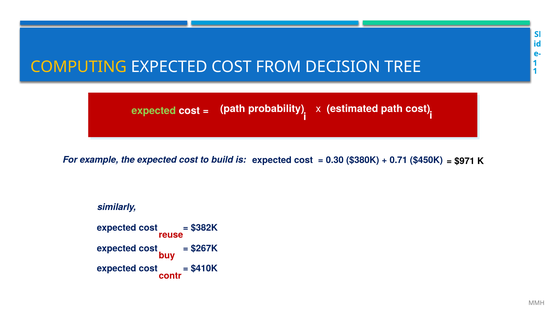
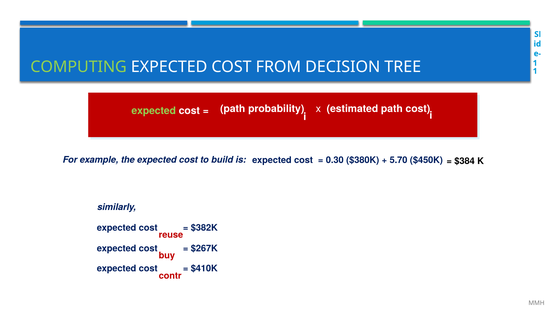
COMPUTING colour: yellow -> light green (79, 67)
0.71: 0.71 -> 5.70 (398, 160)
$971: $971 -> $384 (465, 161)
